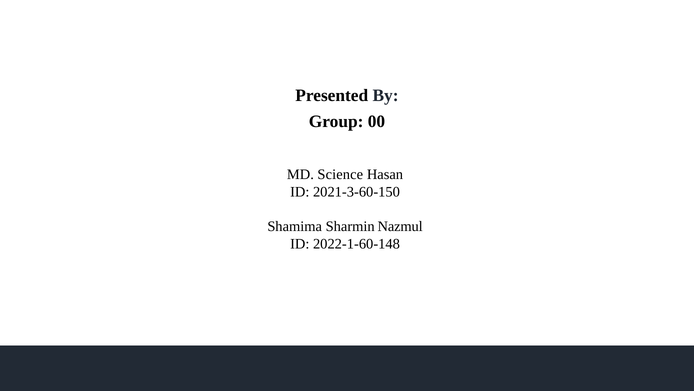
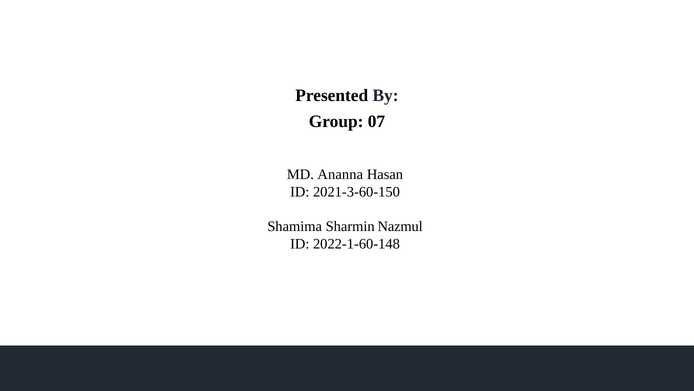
00: 00 -> 07 (376, 121)
Science: Science -> Ananna (340, 174)
